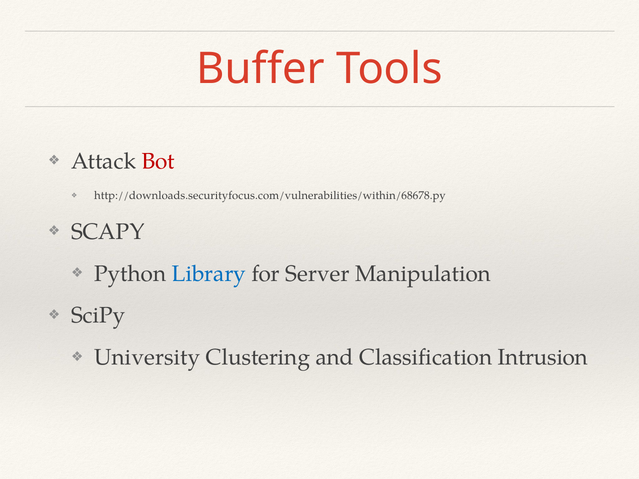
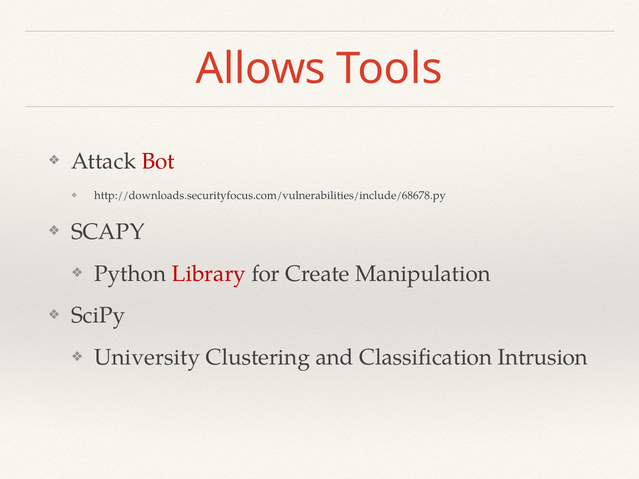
Buffer: Buffer -> Allows (261, 69)
http://downloads.securityfocus.com/vulnerabilities/within/68678.py: http://downloads.securityfocus.com/vulnerabilities/within/68678.py -> http://downloads.securityfocus.com/vulnerabilities/include/68678.py (270, 196)
Library colour: blue -> red (209, 274)
Server: Server -> Create (318, 274)
